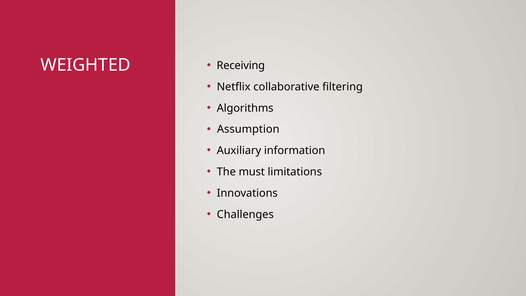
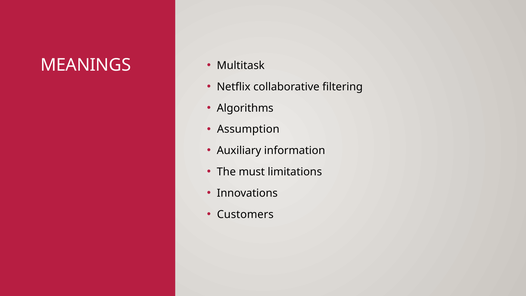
WEIGHTED: WEIGHTED -> MEANINGS (86, 65)
Receiving: Receiving -> Multitask (241, 65)
Challenges: Challenges -> Customers (245, 214)
